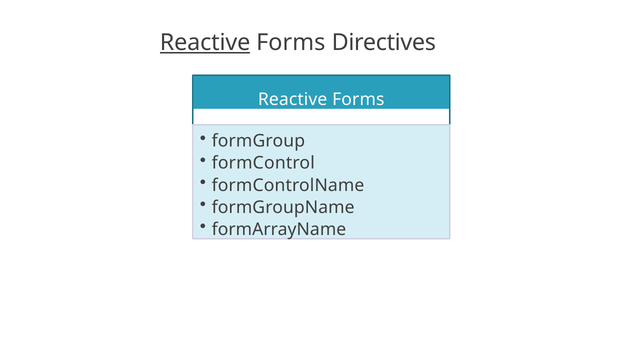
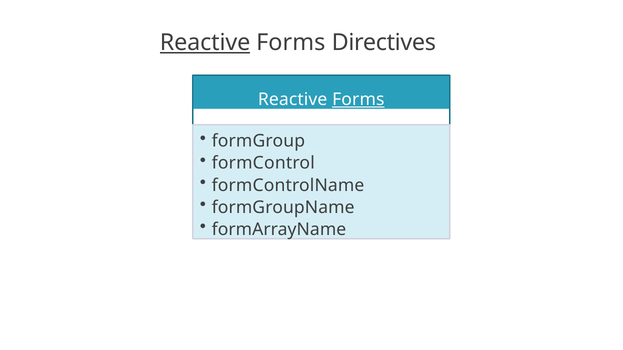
Forms underline: none -> present (358, 100)
